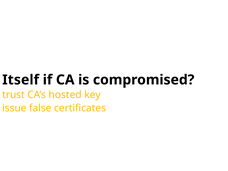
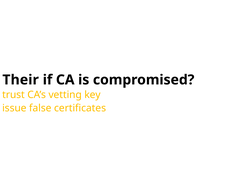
Itself: Itself -> Their (21, 80)
hosted: hosted -> vetting (65, 95)
